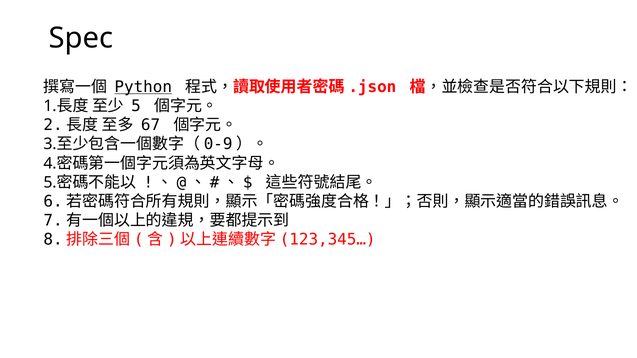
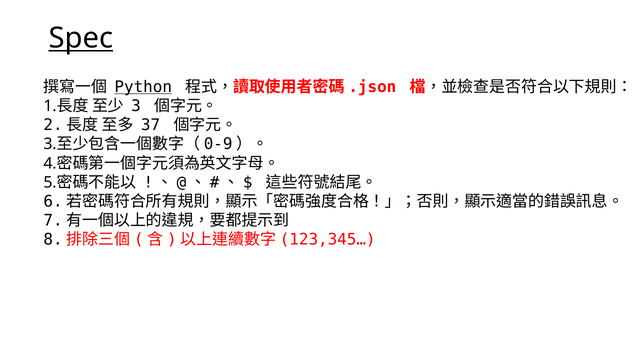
Spec underline: none -> present (81, 38)
5: 5 -> 3 (136, 106)
67: 67 -> 37 (151, 125)
